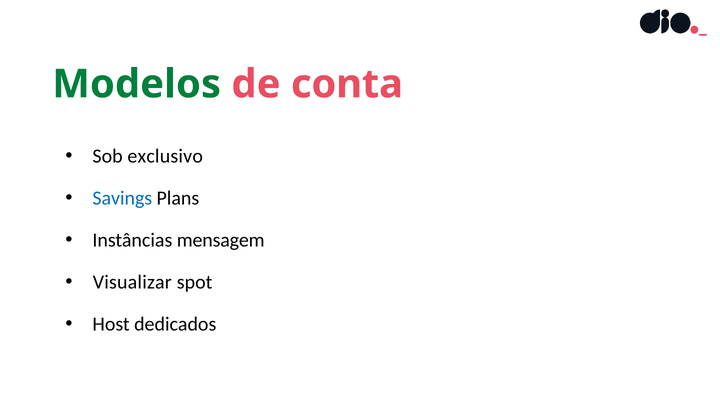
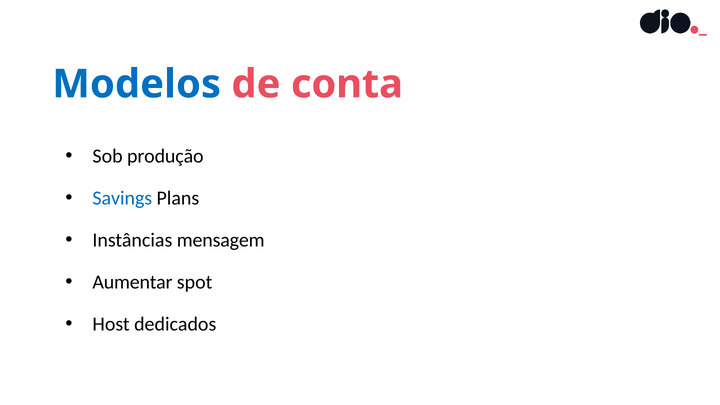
Modelos colour: green -> blue (137, 84)
exclusivo: exclusivo -> produção (165, 156)
Visualizar: Visualizar -> Aumentar (133, 282)
